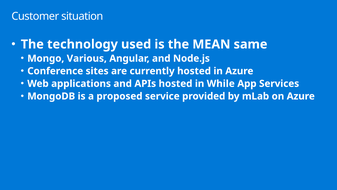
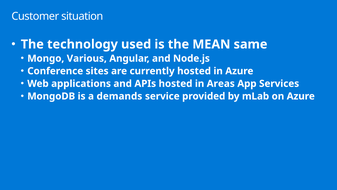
While: While -> Areas (221, 83)
proposed: proposed -> demands (119, 96)
